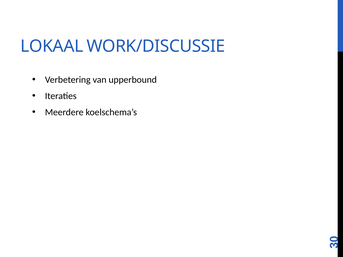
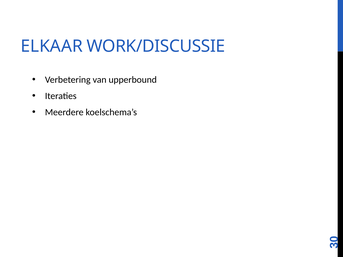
LOKAAL: LOKAAL -> ELKAAR (52, 46)
